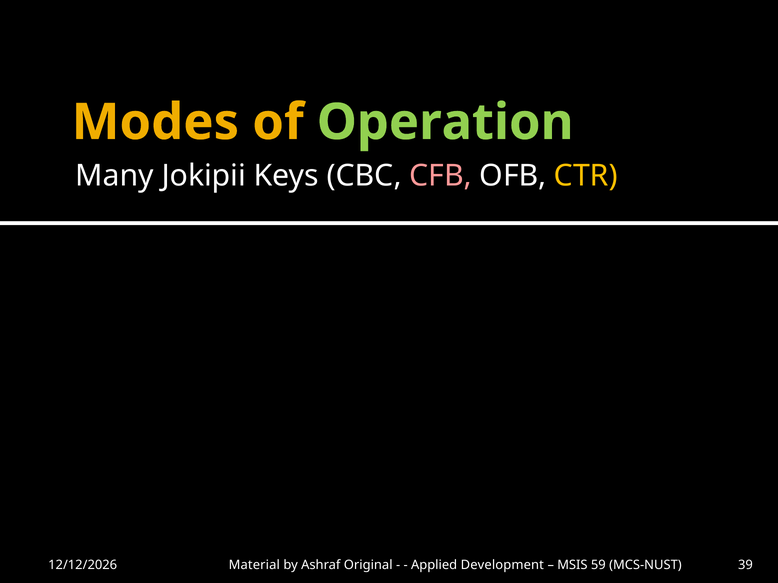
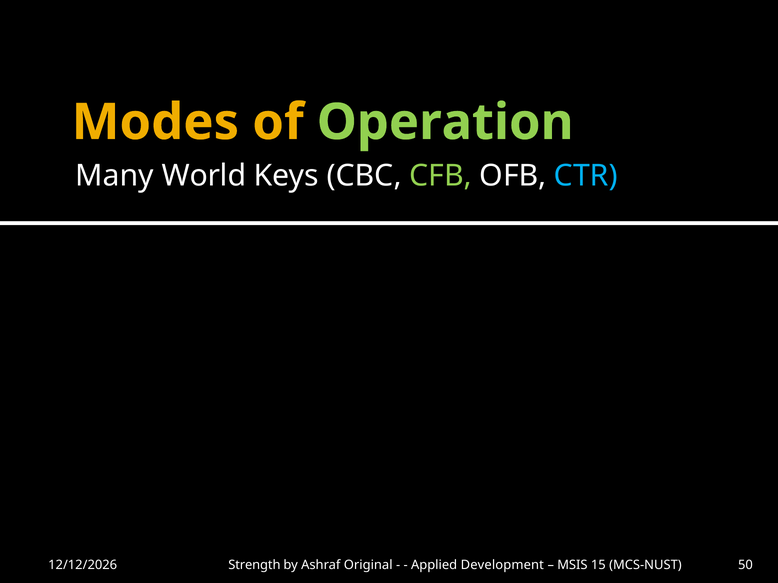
Jokipii: Jokipii -> World (204, 176)
CFB colour: pink -> light green (441, 176)
CTR colour: yellow -> light blue (586, 176)
Material: Material -> Strength (254, 565)
59: 59 -> 15 (598, 565)
39: 39 -> 50 (745, 565)
